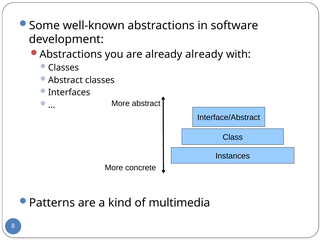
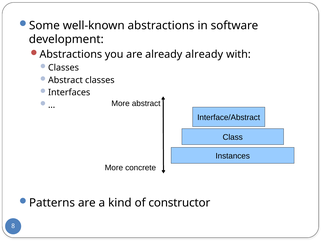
multimedia: multimedia -> constructor (179, 203)
